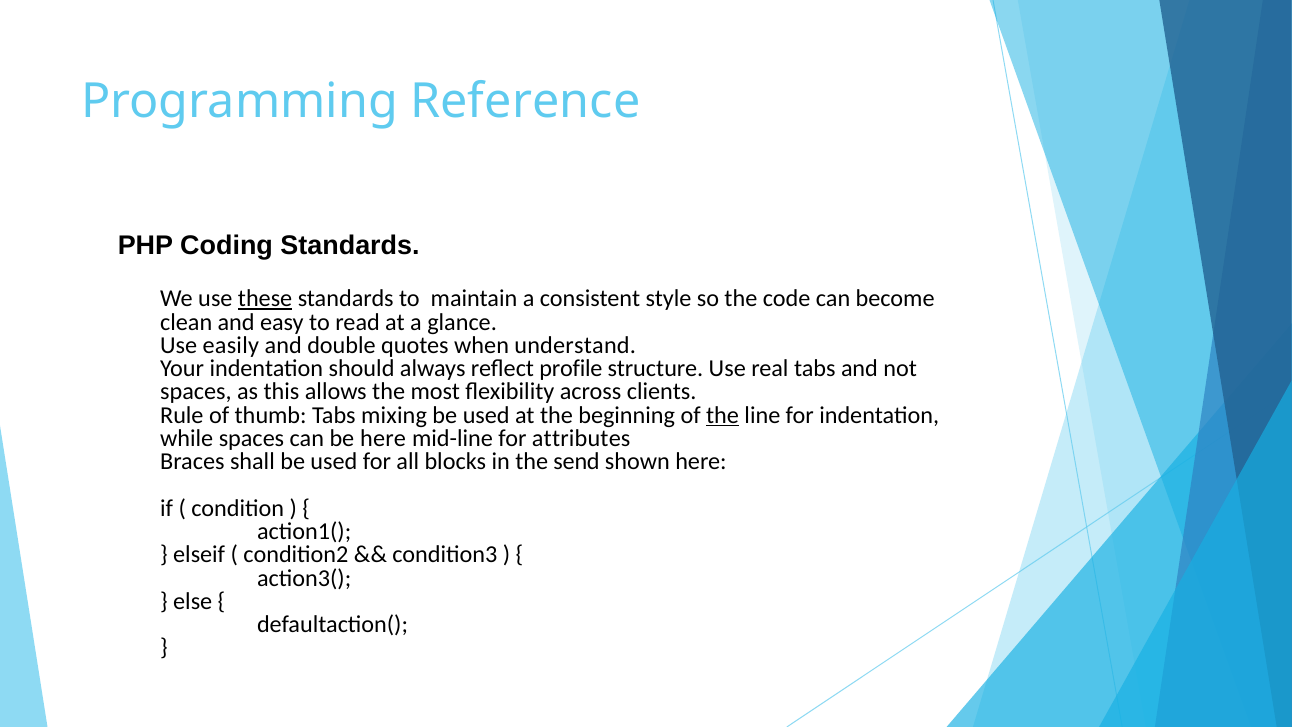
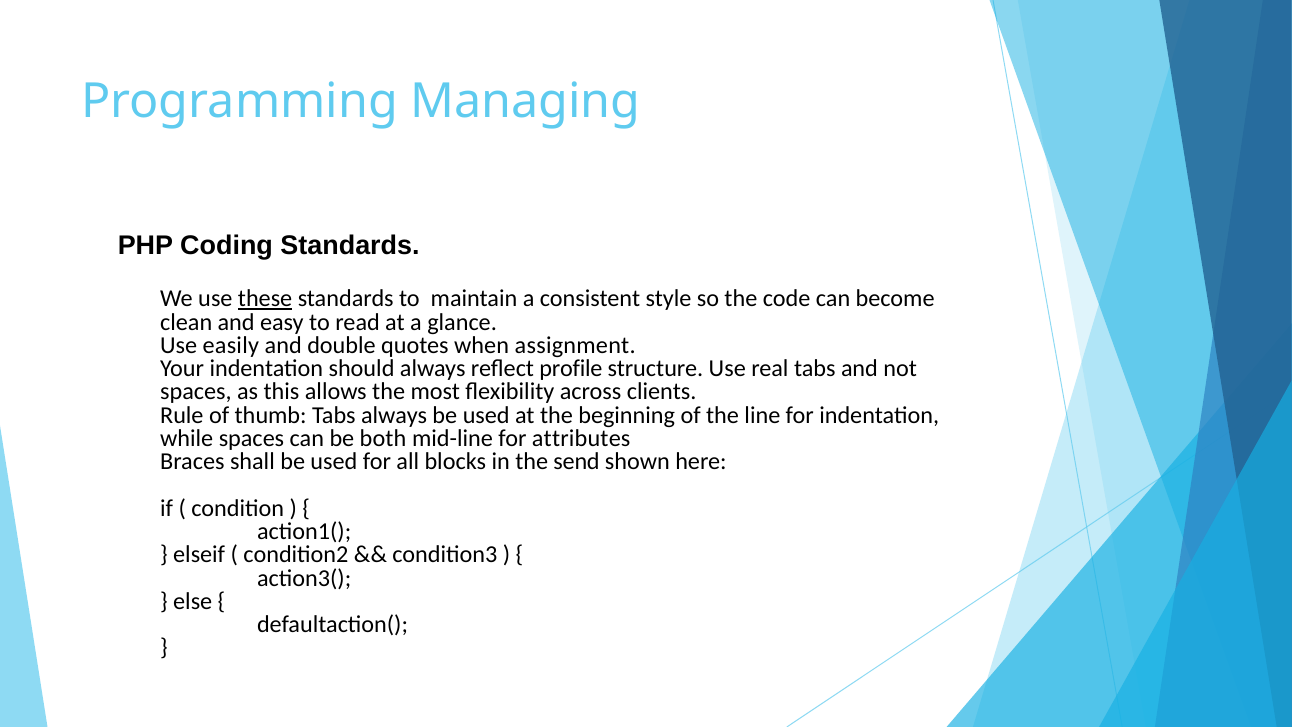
Reference: Reference -> Managing (525, 102)
understand: understand -> assignment (575, 345)
Tabs mixing: mixing -> always (394, 415)
the underline: present -> none (723, 415)
be here: here -> both (383, 438)
